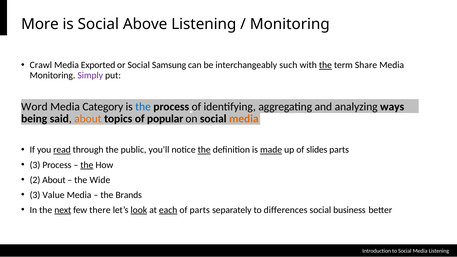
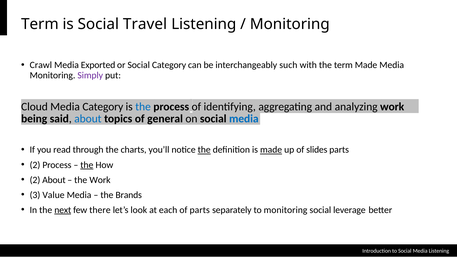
More: More -> Term (40, 24)
Above: Above -> Travel (145, 24)
Social Samsung: Samsung -> Category (169, 65)
the underline: present -> none (325, 65)
term Share: Share -> Made (366, 65)
Word: Word -> Cloud (34, 107)
analyzing ways: ways -> work (392, 107)
about colour: orange -> blue (88, 119)
popular: popular -> general (165, 119)
media colour: orange -> blue (244, 119)
read underline: present -> none (62, 150)
public: public -> charts (134, 150)
3: 3 -> 2 (35, 165)
the Wide: Wide -> Work (100, 180)
look underline: present -> none (139, 210)
each underline: present -> none (168, 210)
to differences: differences -> monitoring (286, 210)
business: business -> leverage (349, 210)
